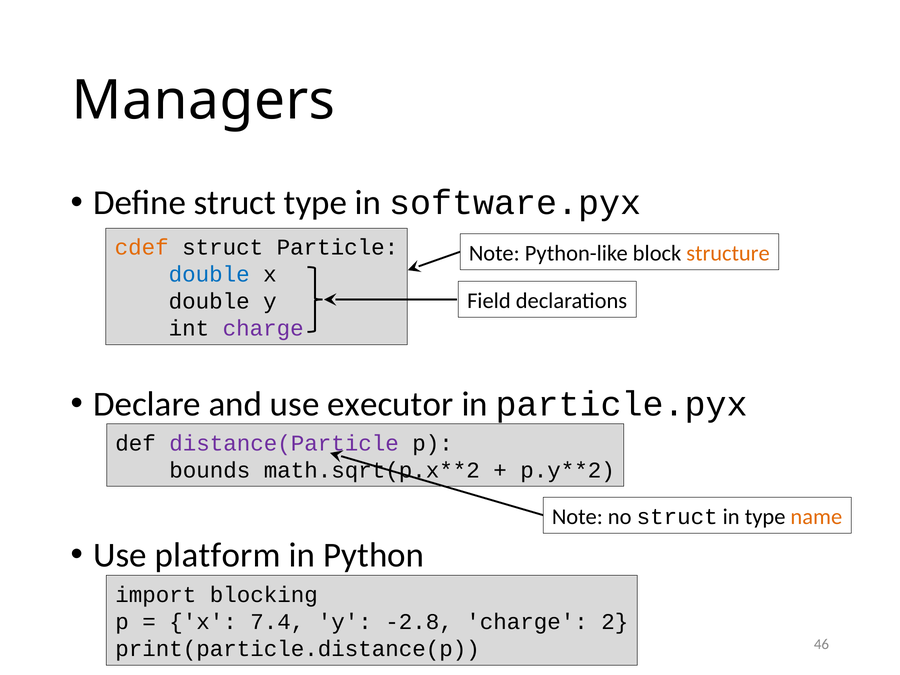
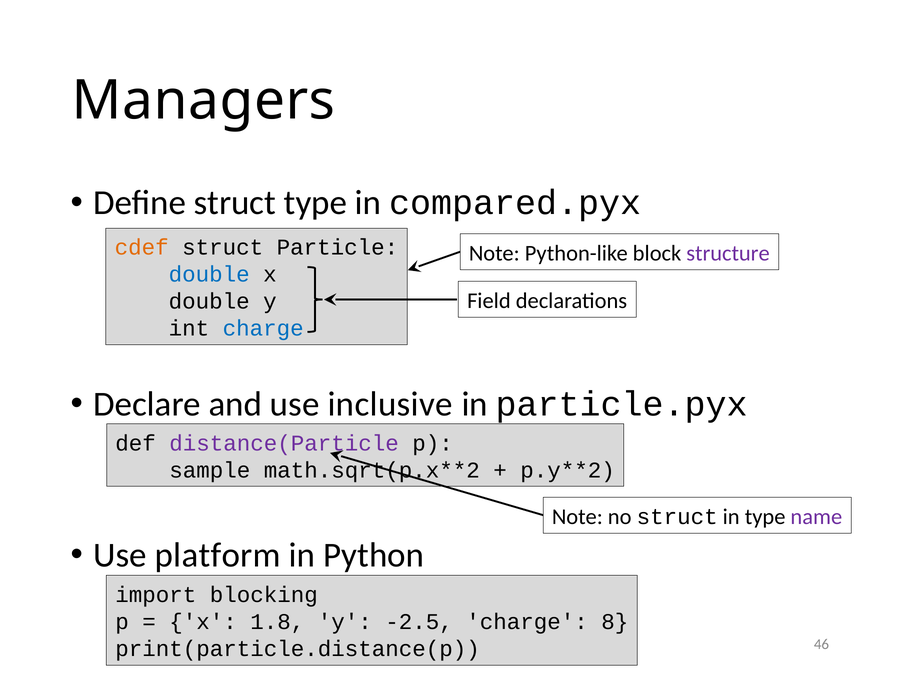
software.pyx: software.pyx -> compared.pyx (515, 203)
structure colour: orange -> purple (728, 253)
charge colour: purple -> blue (263, 329)
executor: executor -> inclusive (390, 404)
bounds: bounds -> sample (210, 470)
name colour: orange -> purple (816, 517)
7.4: 7.4 -> 1.8 (277, 622)
-2.8: -2.8 -> -2.5 (419, 622)
2: 2 -> 8 (615, 622)
